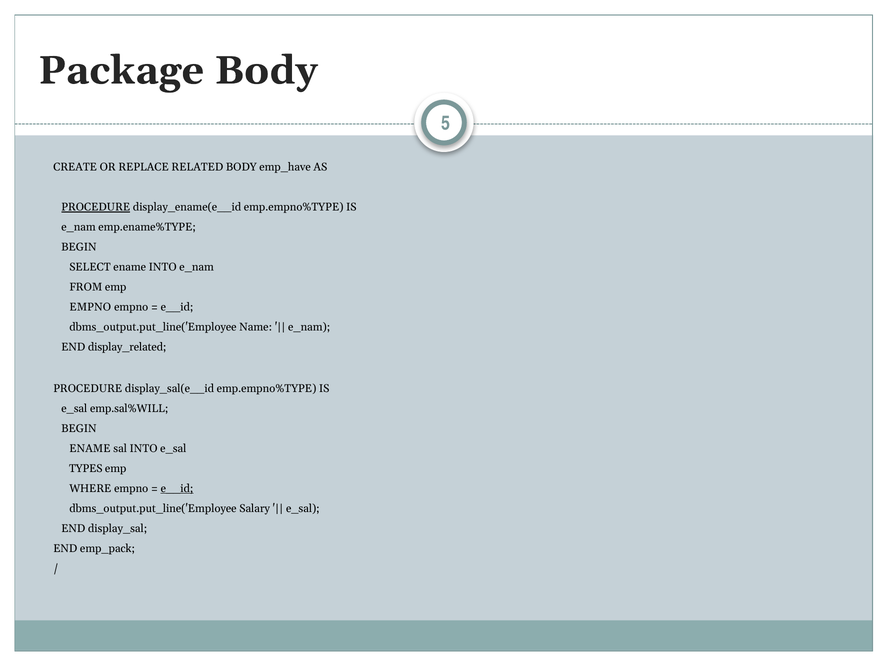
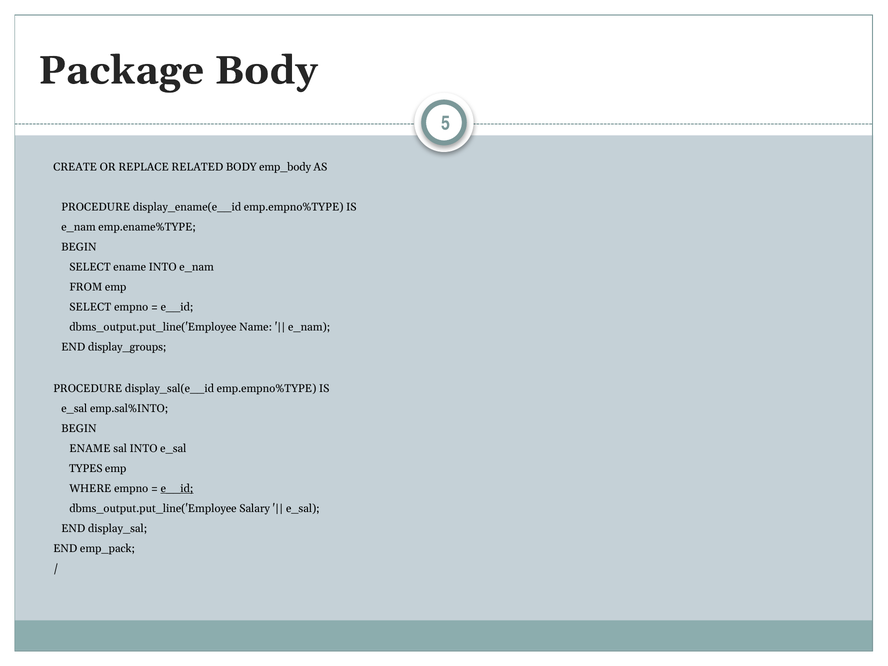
emp_have: emp_have -> emp_body (285, 167)
PROCEDURE underline: present -> none (96, 207)
EMPNO: EMPNO -> SELECT (90, 307)
display_related: display_related -> display_groups (127, 347)
emp.sal%WILL: emp.sal%WILL -> emp.sal%INTO (129, 409)
